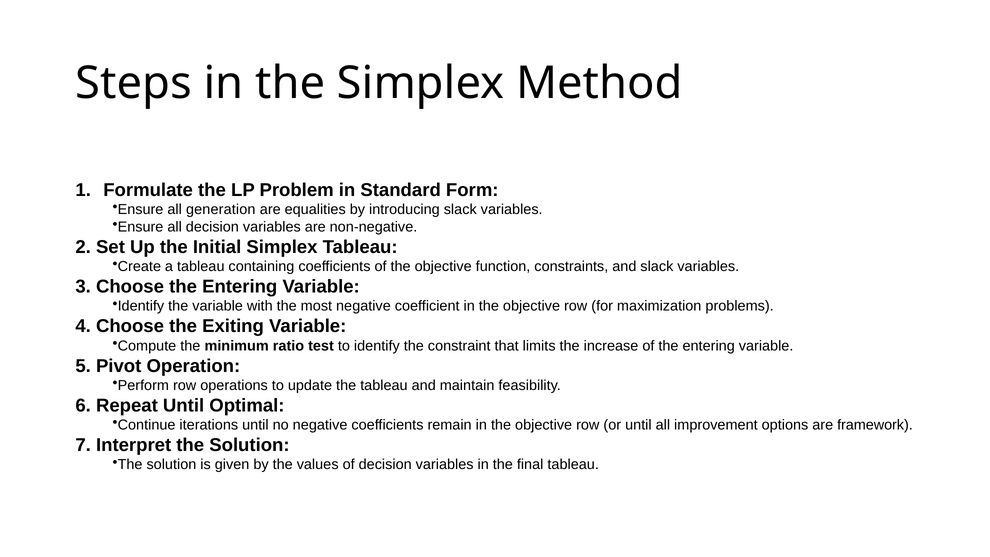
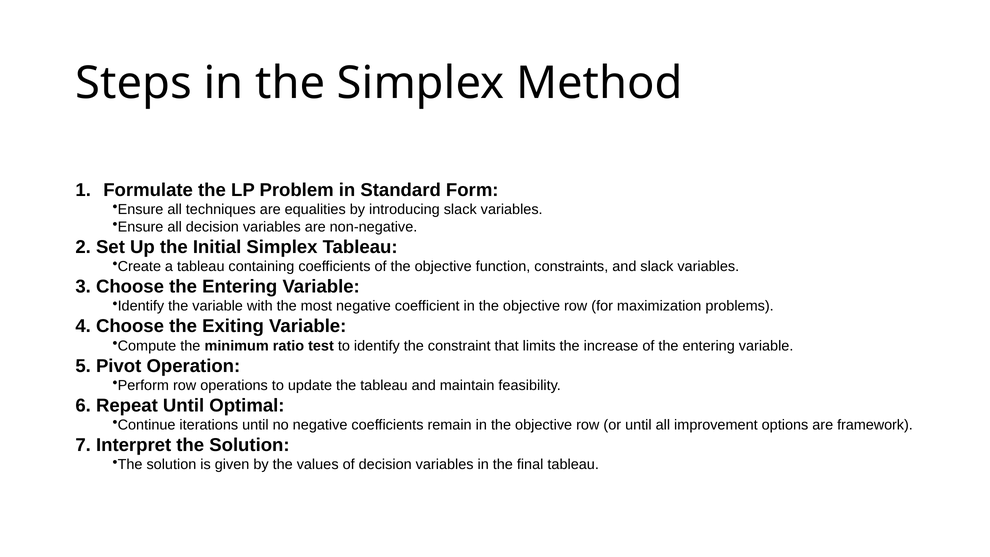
generation: generation -> techniques (221, 210)
